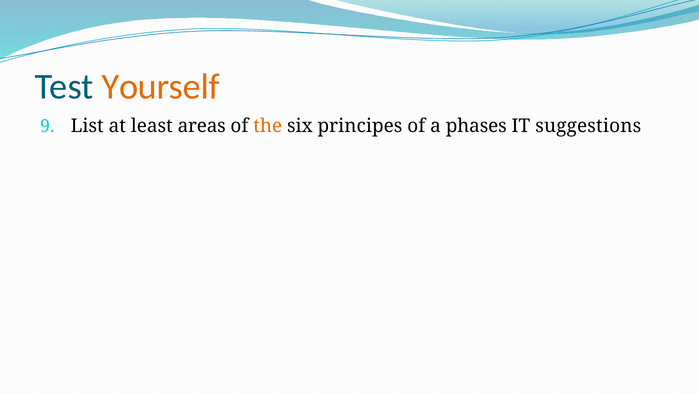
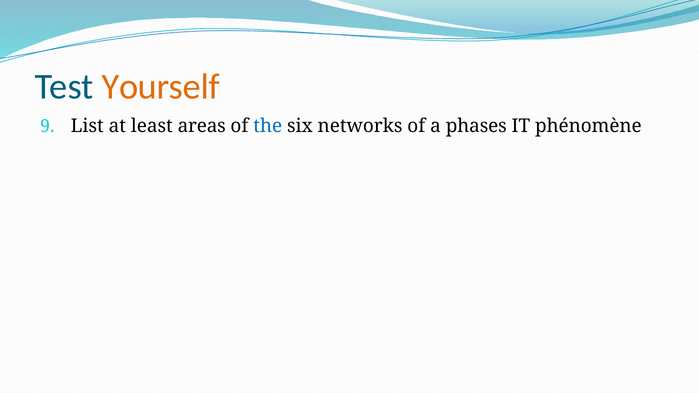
the colour: orange -> blue (268, 126)
principes: principes -> networks (360, 126)
suggestions: suggestions -> phénomène (588, 126)
